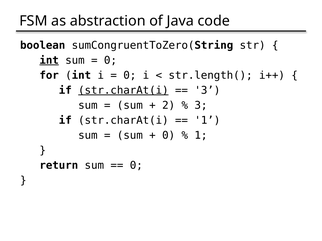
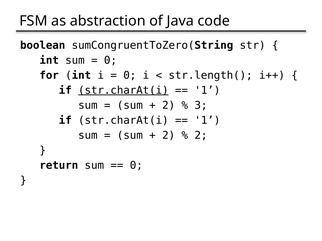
int underline: present -> none (49, 60)
3: 3 -> 1 (207, 91)
0: 0 -> 2 (169, 136)
1: 1 -> 2 (201, 136)
